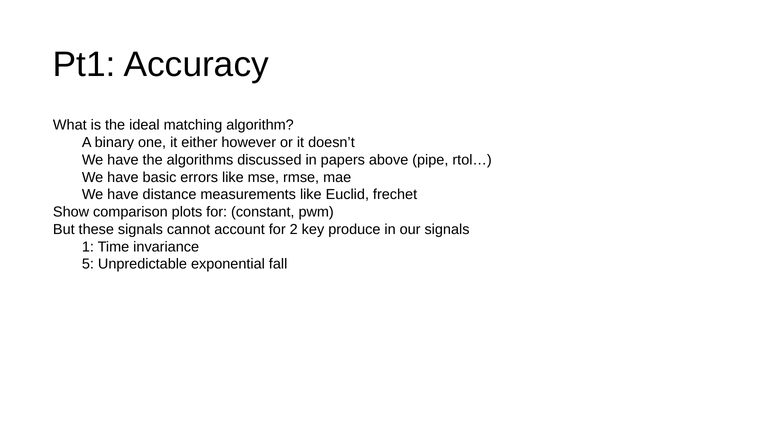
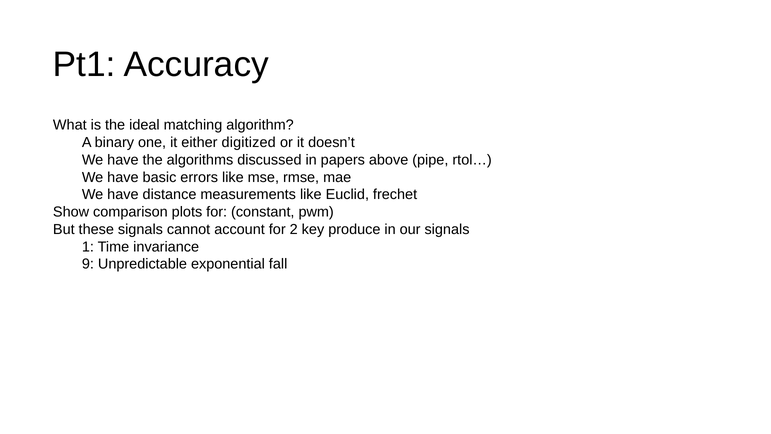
however: however -> digitized (249, 142)
5: 5 -> 9 (88, 264)
